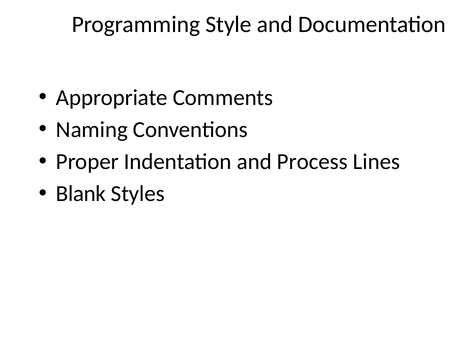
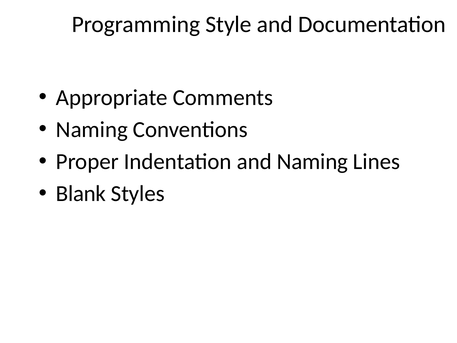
and Process: Process -> Naming (312, 162)
